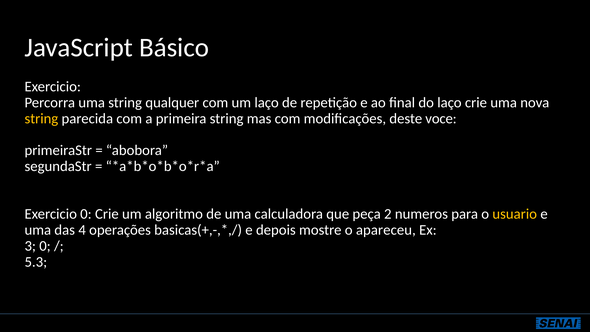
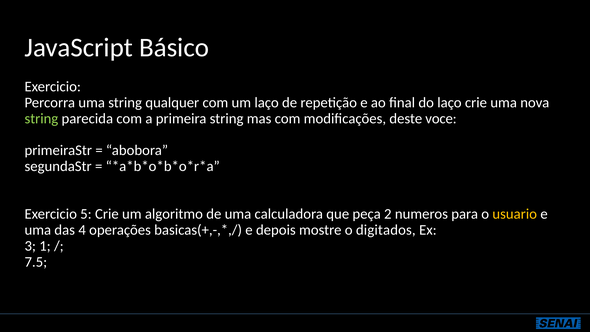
string colour: yellow -> light green (41, 119)
Exercicio 0: 0 -> 5 (86, 214)
apareceu: apareceu -> digitados (386, 230)
3 0: 0 -> 1 (45, 246)
5.3: 5.3 -> 7.5 (36, 262)
